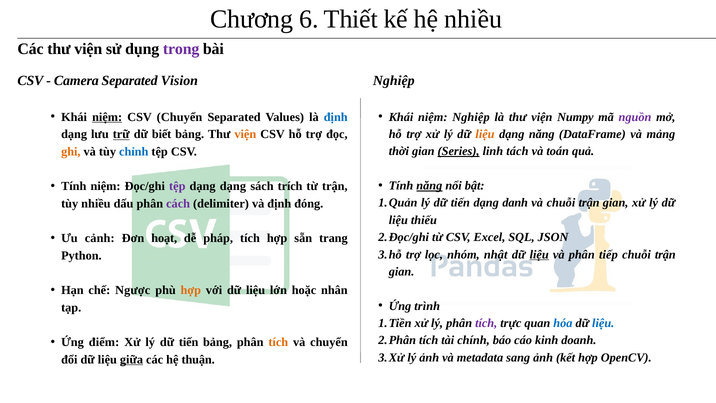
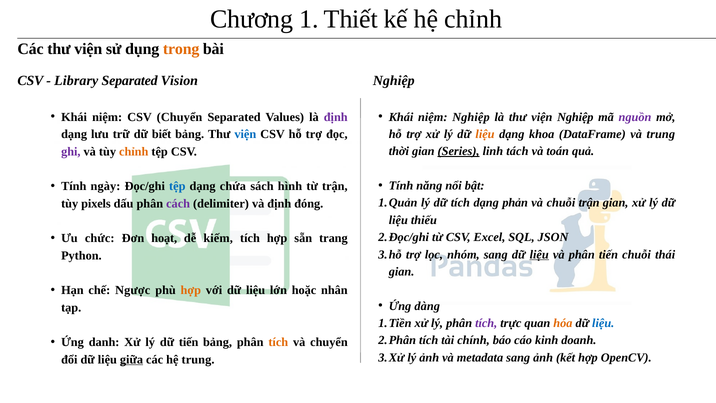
6: 6 -> 1 (309, 19)
hệ nhiều: nhiều -> chỉnh (473, 19)
trong colour: purple -> orange (181, 49)
Camera: Camera -> Library (76, 81)
viện Numpy: Numpy -> Nghiệp (575, 117)
niệm underline: present -> none (107, 117)
định colour: blue -> purple (336, 117)
dạng năng: năng -> khoa (542, 134)
và mảng: mảng -> trung (661, 134)
trữ underline: present -> none (121, 134)
viện colour: orange -> blue (245, 134)
ghi colour: orange -> purple (71, 152)
chỉnh colour: blue -> orange (134, 152)
năng underline: present -> none (429, 186)
Tính niệm: niệm -> ngày (105, 186)
tệp colour: purple -> blue (177, 186)
dạng dạng: dạng -> chứa (233, 186)
trích: trích -> hình (290, 186)
tiến: tiến -> tích (460, 203)
danh: danh -> phản (515, 203)
tùy nhiều: nhiều -> pixels (96, 204)
cảnh: cảnh -> chức (100, 238)
pháp: pháp -> kiếm (218, 238)
nhóm nhật: nhật -> sang (496, 254)
phân tiếp: tiếp -> tiến (608, 254)
trận: trận -> thái (665, 254)
trình: trình -> dàng (427, 306)
hóa colour: blue -> orange (563, 323)
điểm: điểm -> danh (104, 342)
hệ thuận: thuận -> trung (198, 359)
